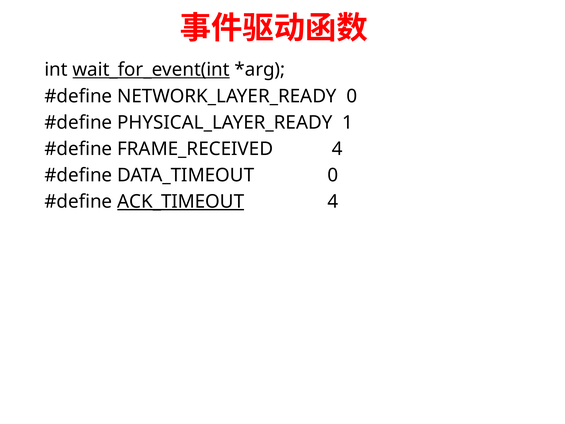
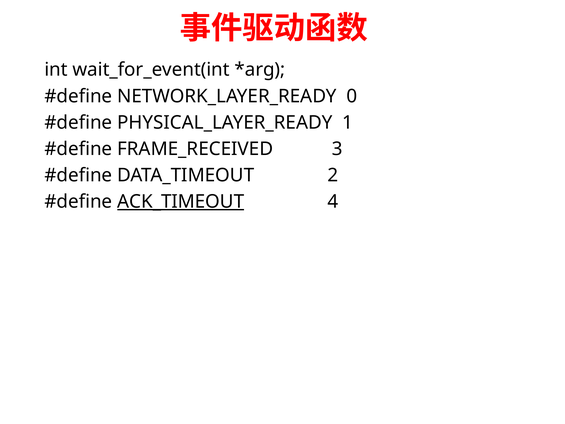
wait_for_event(int underline: present -> none (151, 70)
FRAME_RECEIVED 4: 4 -> 3 (337, 149)
DATA_TIMEOUT 0: 0 -> 2 (333, 175)
